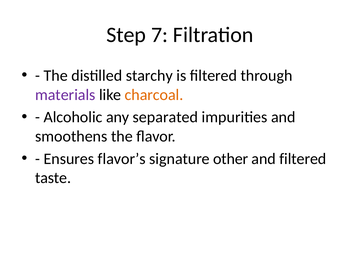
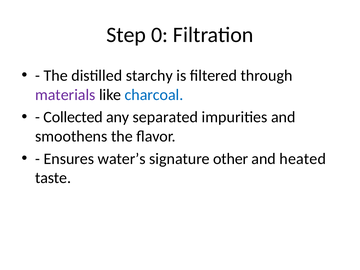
7: 7 -> 0 (160, 35)
charcoal colour: orange -> blue (154, 95)
Alcoholic: Alcoholic -> Collected (73, 117)
flavor’s: flavor’s -> water’s (122, 159)
and filtered: filtered -> heated (303, 159)
